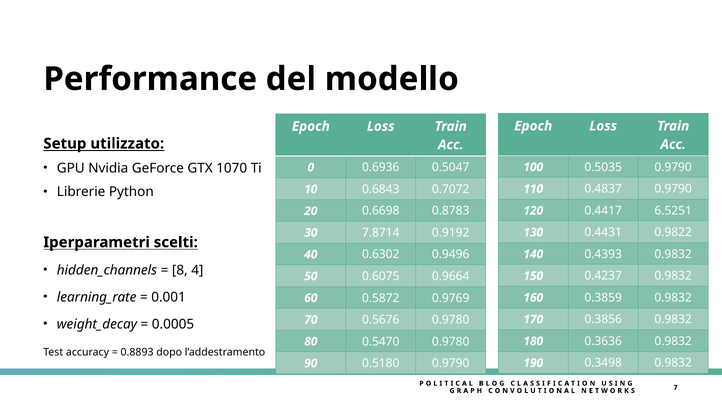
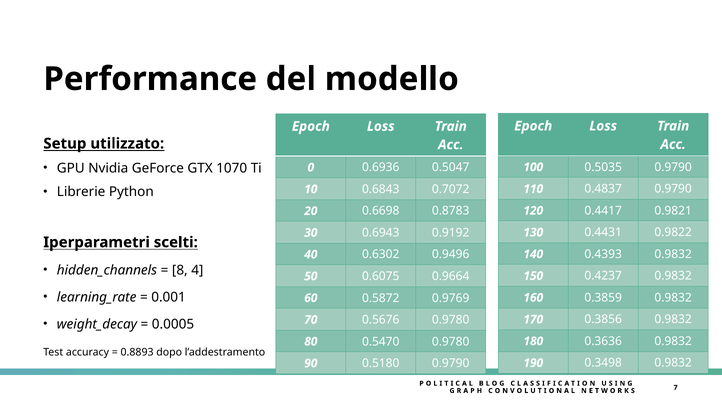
6.5251: 6.5251 -> 0.9821 (673, 211)
7.8714: 7.8714 -> 0.6943 (381, 233)
